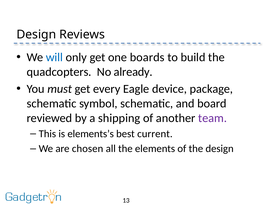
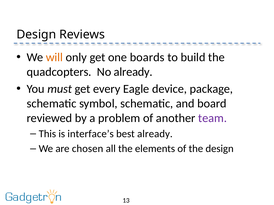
will colour: blue -> orange (54, 57)
shipping: shipping -> problem (119, 118)
elements’s: elements’s -> interface’s (91, 134)
best current: current -> already (155, 134)
